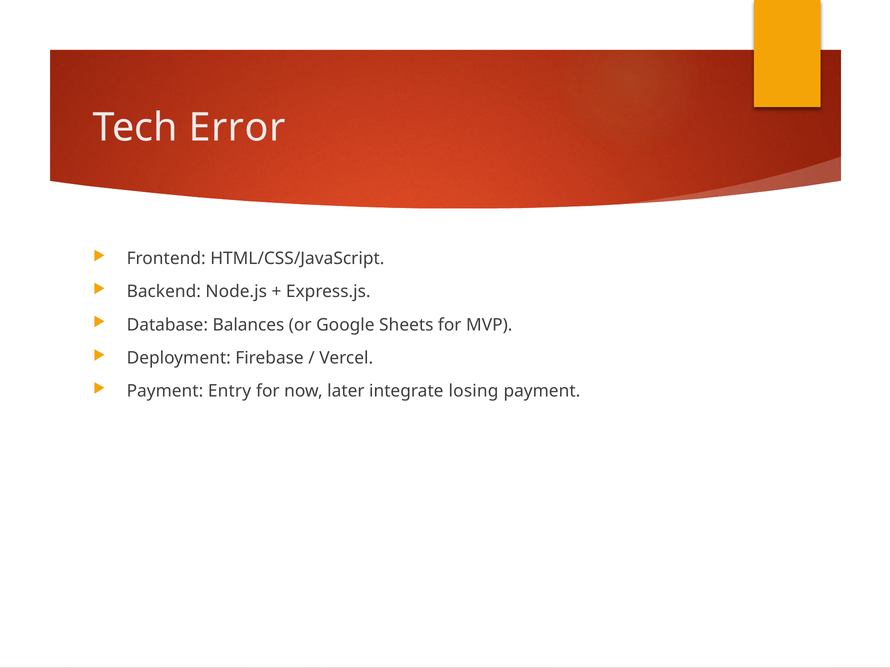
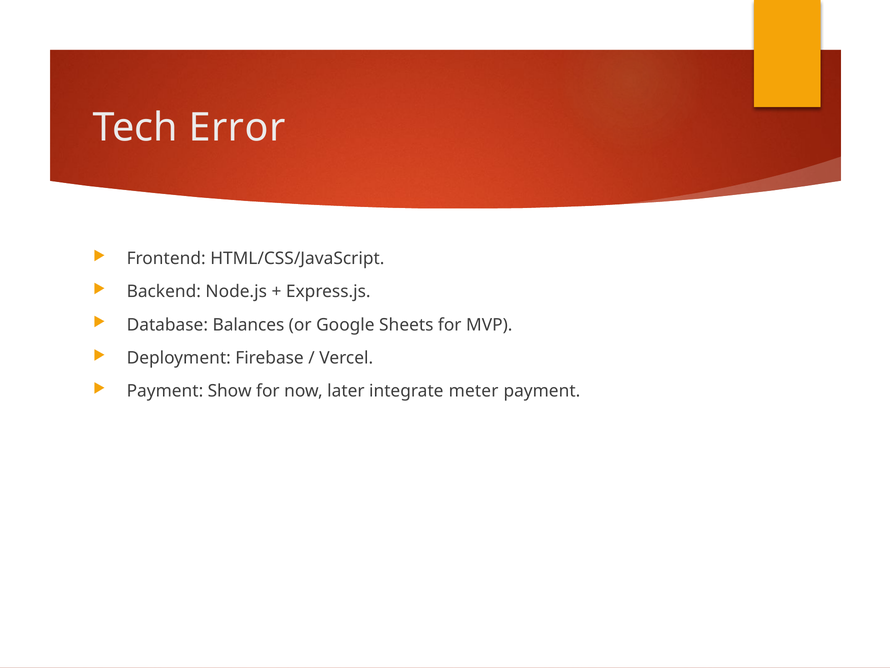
Entry: Entry -> Show (230, 391)
losing: losing -> meter (474, 391)
